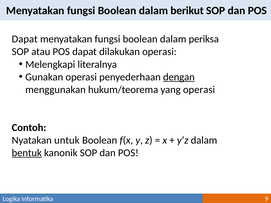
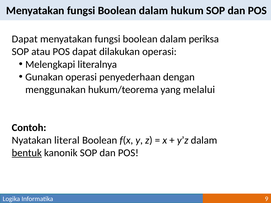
berikut: berikut -> hukum (187, 11)
dengan underline: present -> none (179, 77)
yang operasi: operasi -> melalui (199, 90)
untuk: untuk -> literal (67, 140)
